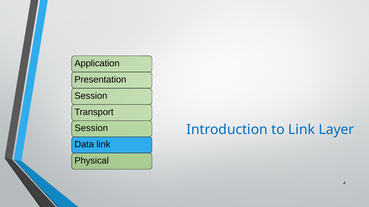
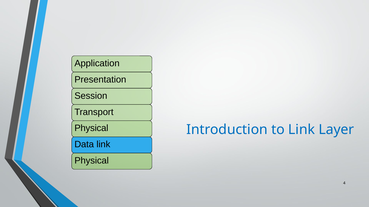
Session: Session -> Physical (91, 128)
